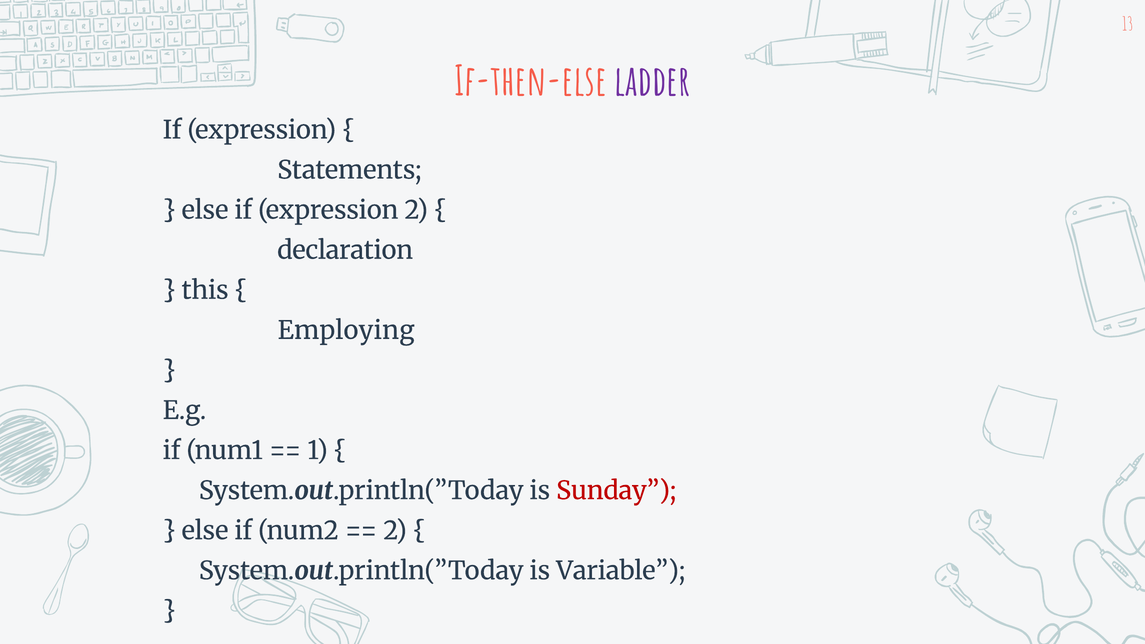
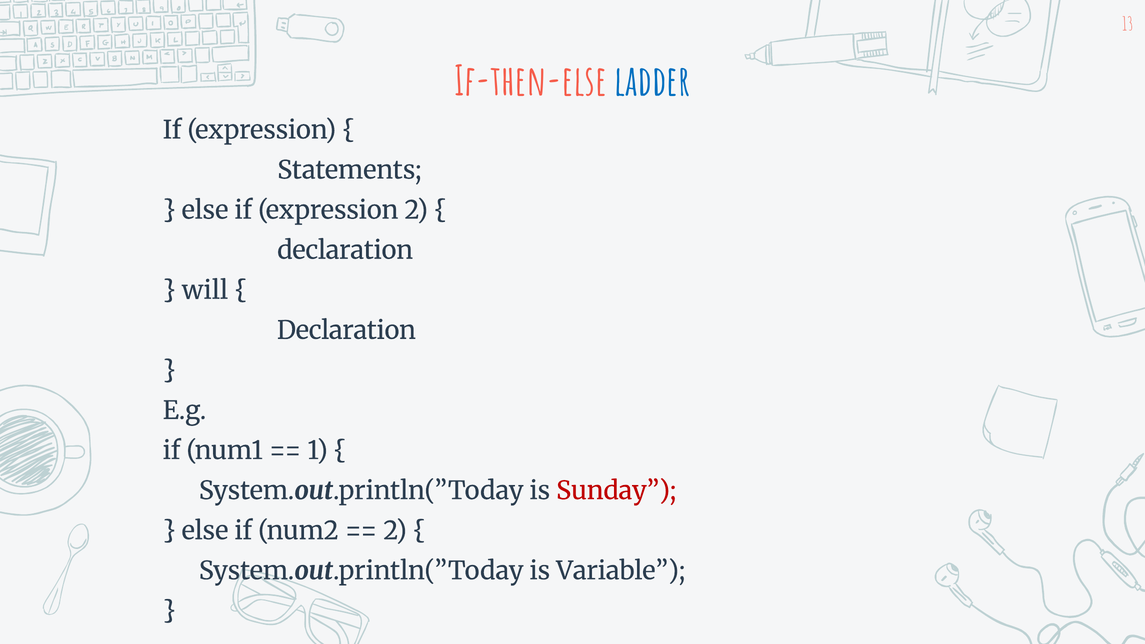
ladder colour: purple -> blue (652, 82)
this: this -> will (205, 290)
Employing: Employing -> Declaration (346, 331)
